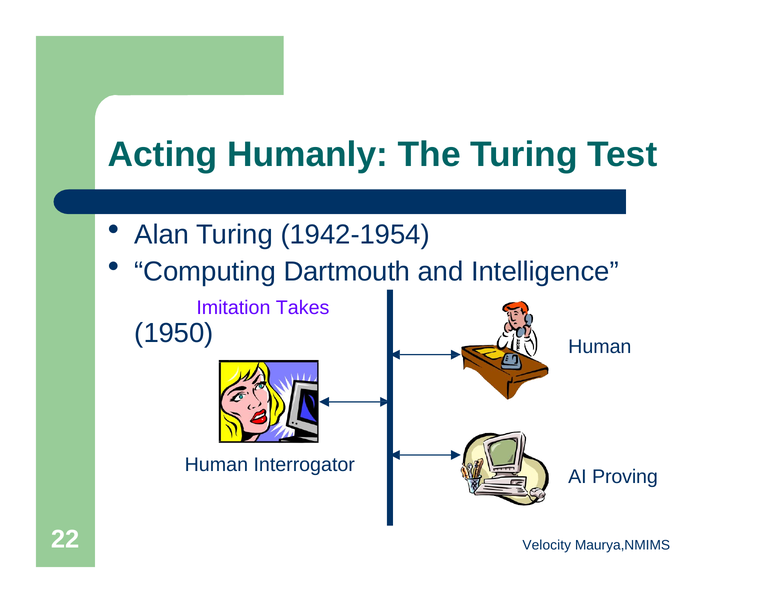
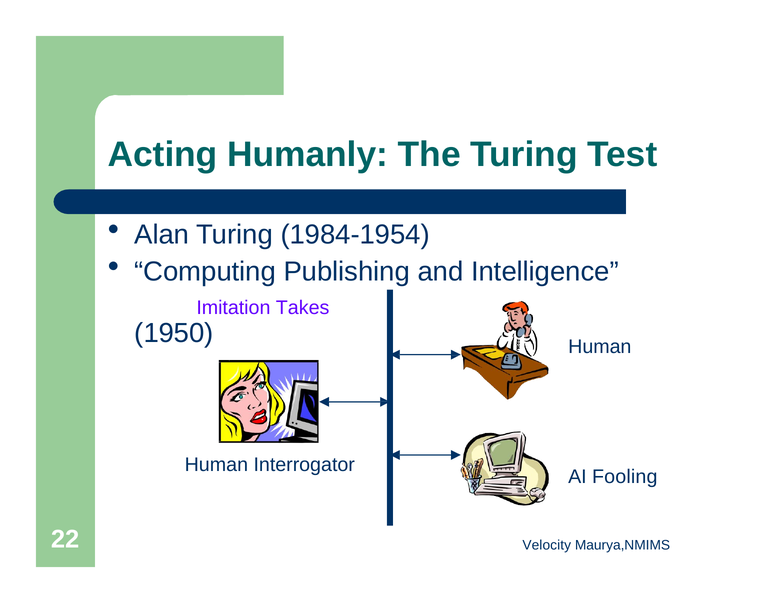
1942-1954: 1942-1954 -> 1984-1954 (355, 235)
Dartmouth: Dartmouth -> Publishing (347, 272)
Proving: Proving -> Fooling (625, 477)
